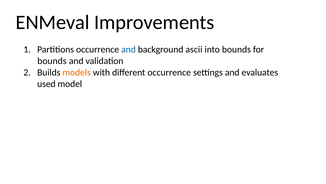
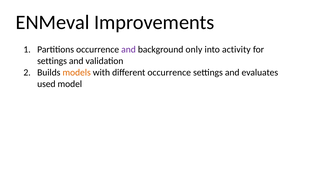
and colour: blue -> purple (129, 49)
ascii: ascii -> only (194, 49)
into bounds: bounds -> activity (236, 49)
bounds: bounds -> settings (52, 61)
